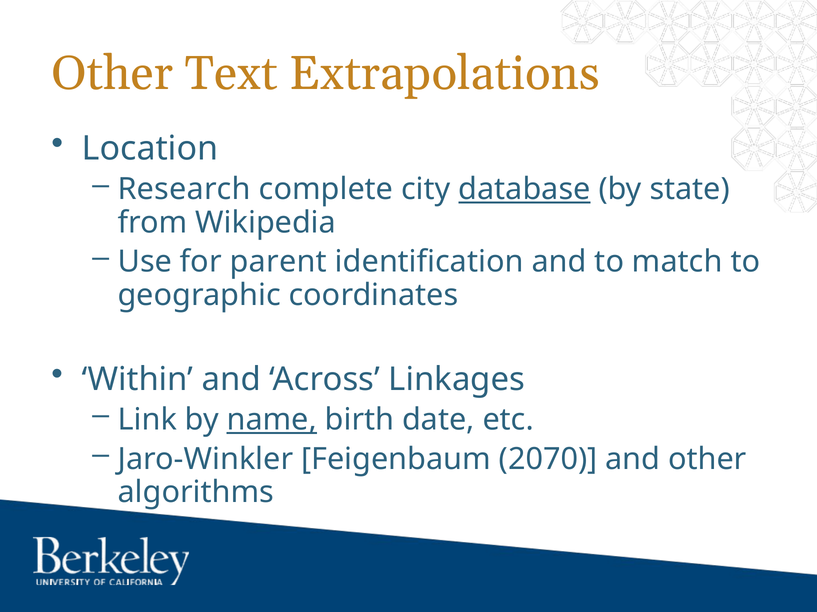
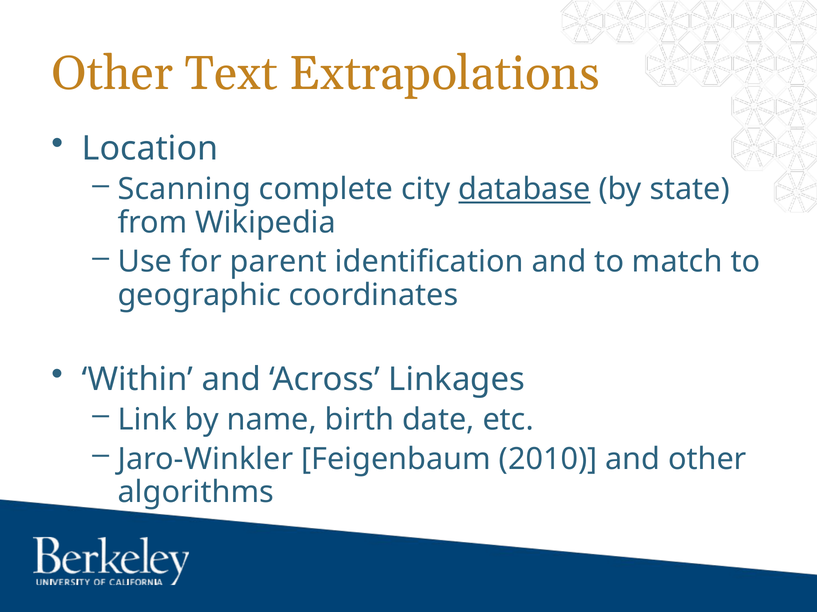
Research: Research -> Scanning (184, 190)
name underline: present -> none (272, 420)
2070: 2070 -> 2010 (548, 460)
